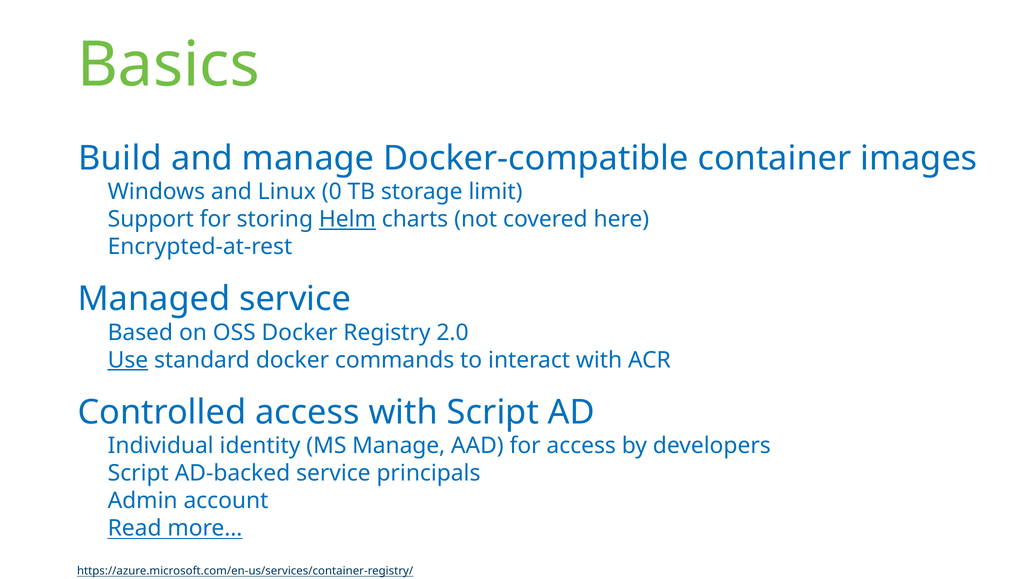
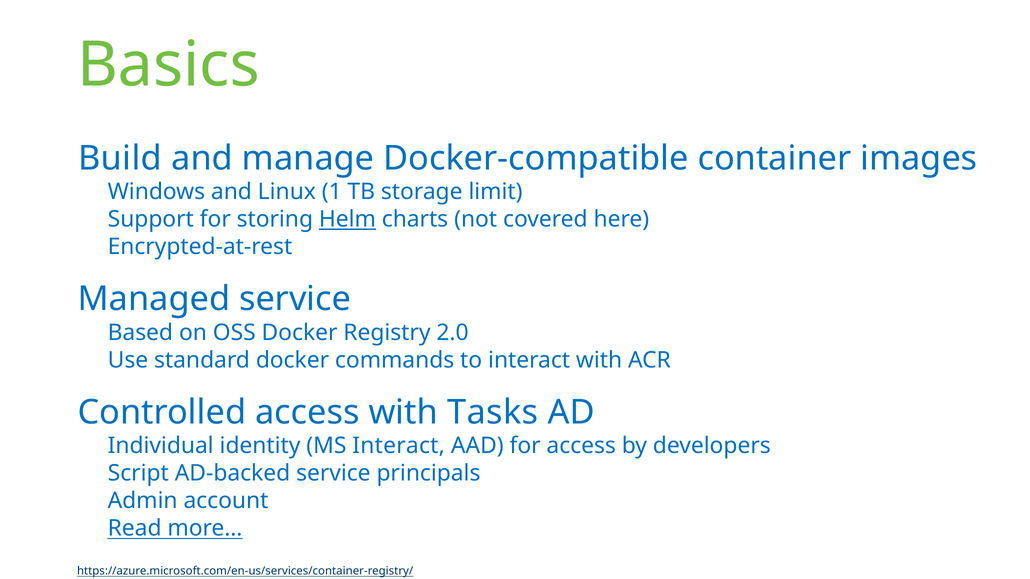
0: 0 -> 1 (332, 192)
Use underline: present -> none (128, 360)
with Script: Script -> Tasks (493, 413)
MS Manage: Manage -> Interact (399, 446)
